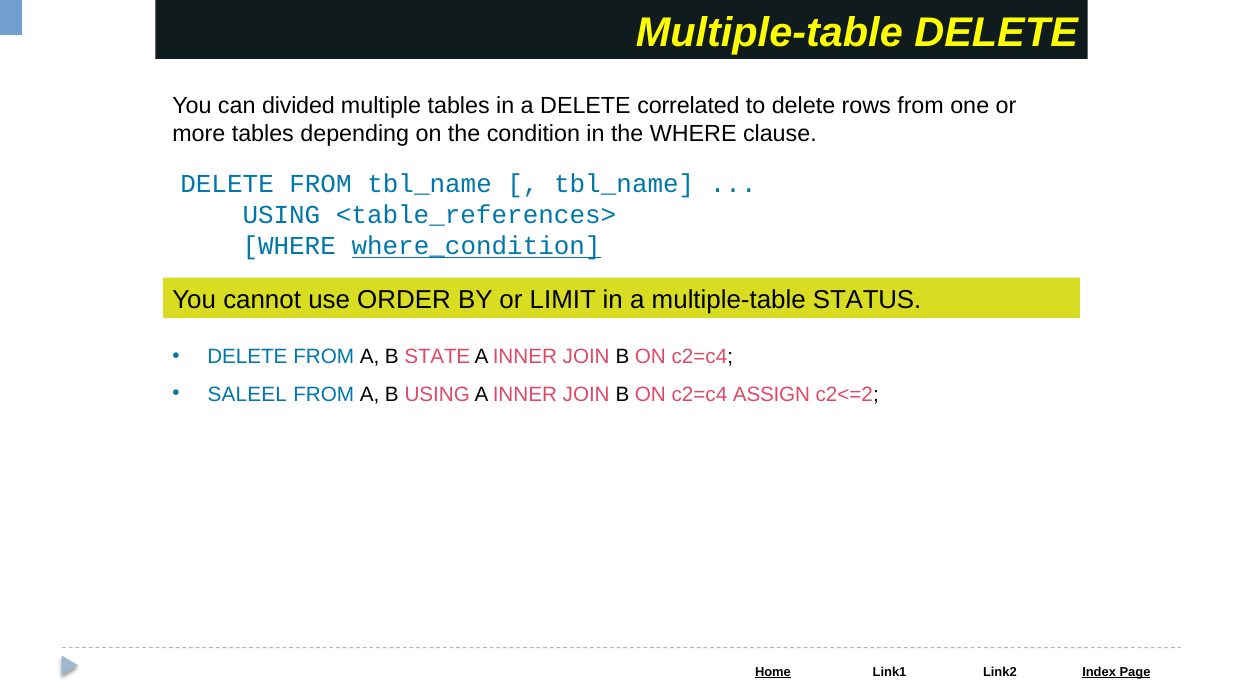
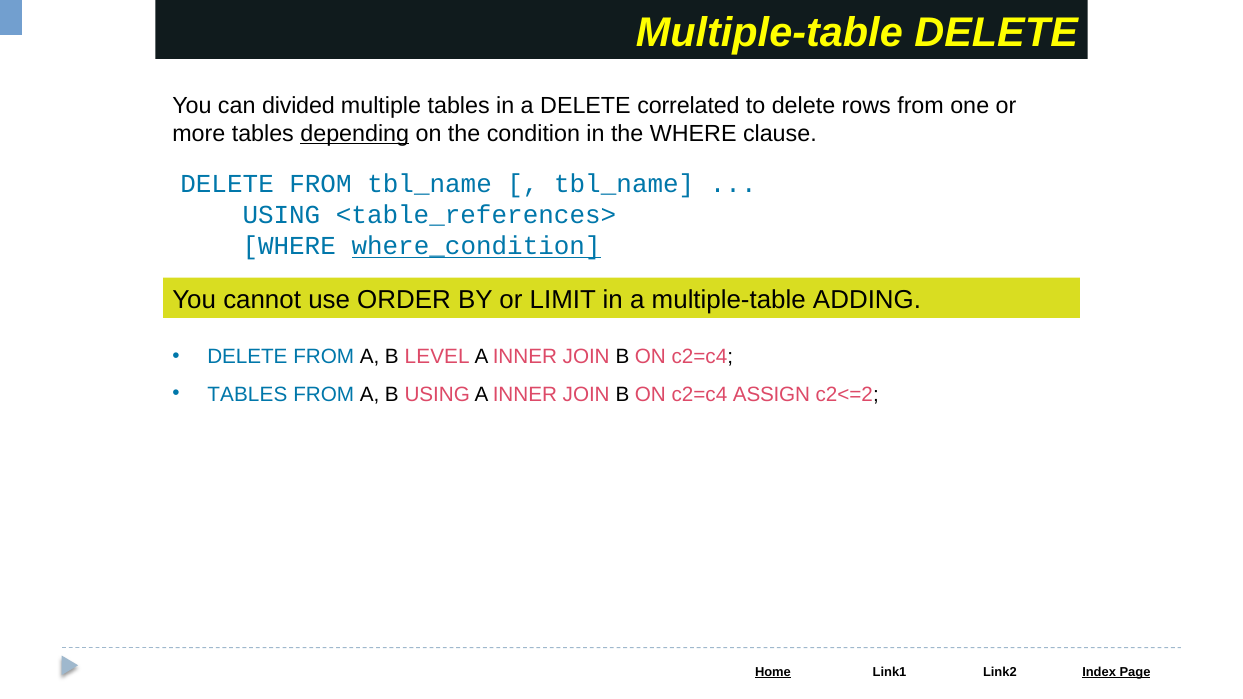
depending underline: none -> present (355, 134)
STATUS: STATUS -> ADDING (867, 300)
STATE: STATE -> LEVEL (437, 357)
SALEEL: SALEEL -> TABLES (247, 394)
